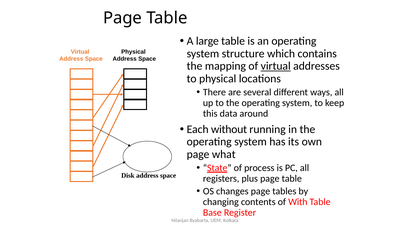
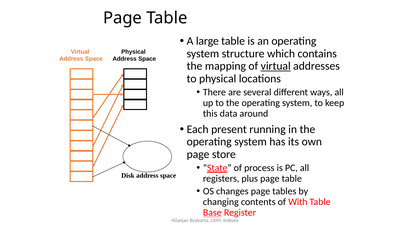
without: without -> present (229, 129)
what: what -> store (224, 154)
Base underline: none -> present (212, 212)
